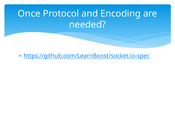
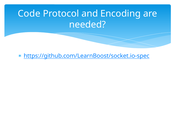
Once: Once -> Code (29, 14)
